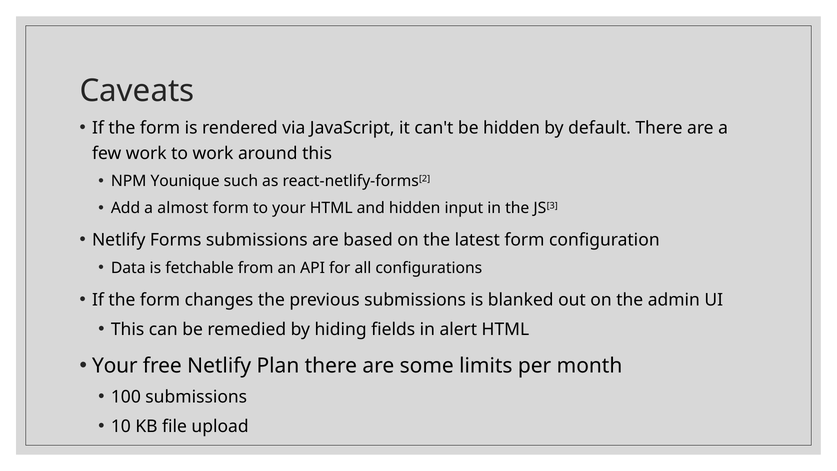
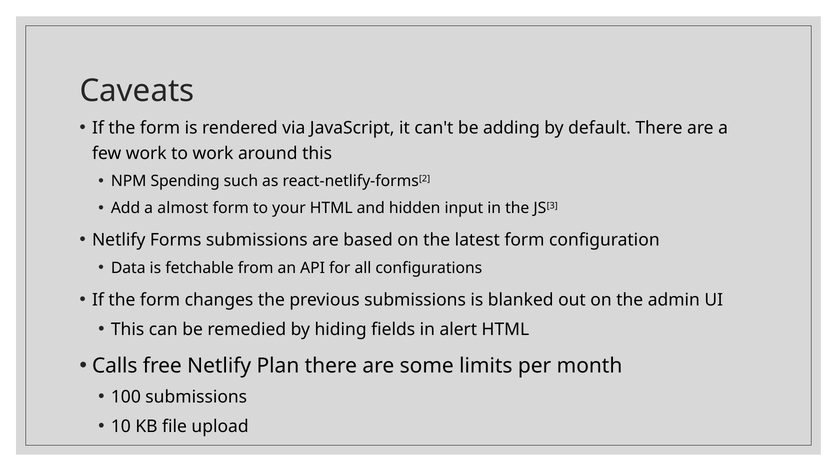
be hidden: hidden -> adding (512, 128)
Younique: Younique -> Spending (185, 181)
Your: Your -> Calls (115, 366)
